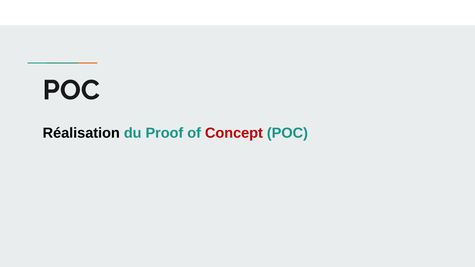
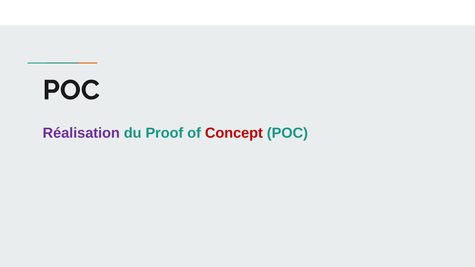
Réalisation colour: black -> purple (81, 133)
